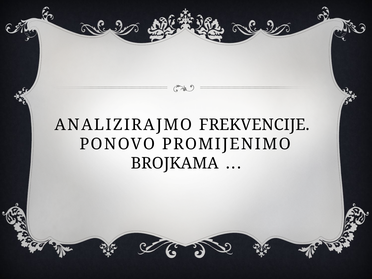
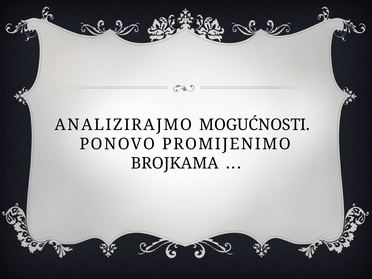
FREKVENCIJE: FREKVENCIJE -> MOGUĆNOSTI (255, 125)
